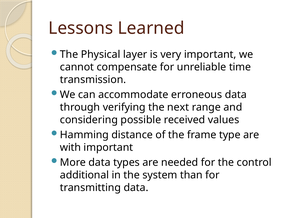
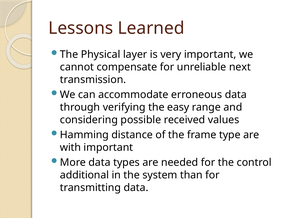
time: time -> next (240, 67)
next: next -> easy (178, 107)
